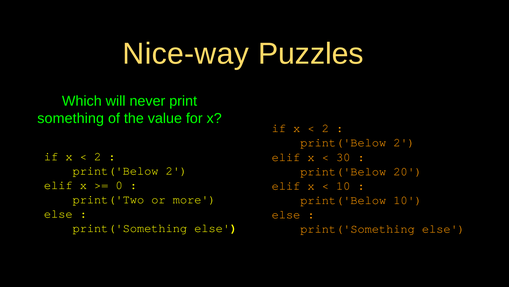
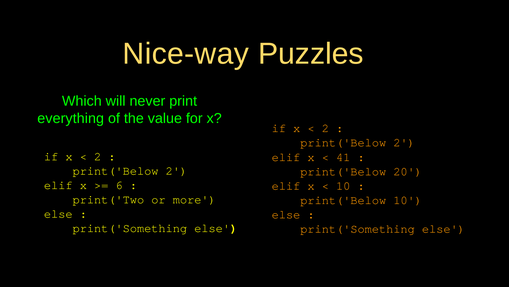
something: something -> everything (71, 118)
30: 30 -> 41 (343, 157)
0: 0 -> 6 (119, 185)
